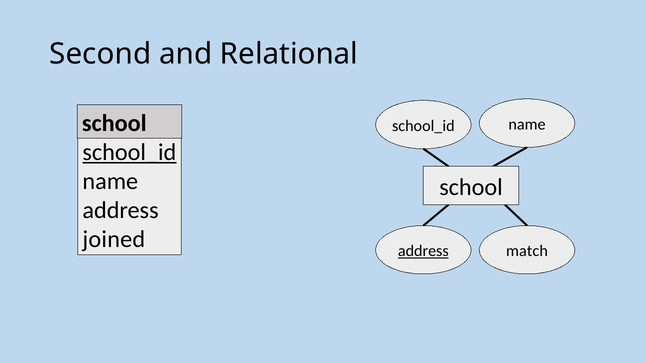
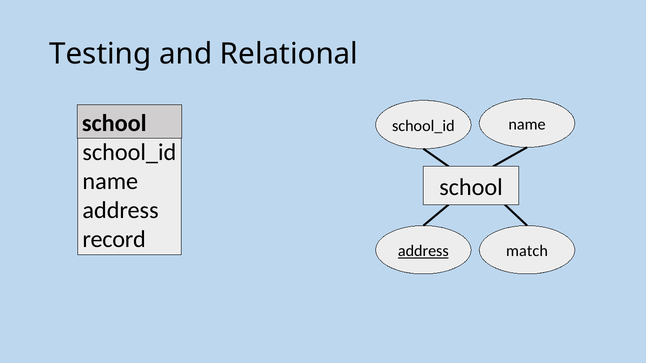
Second: Second -> Testing (100, 54)
school_id underline: present -> none (129, 152)
joined: joined -> record (114, 240)
